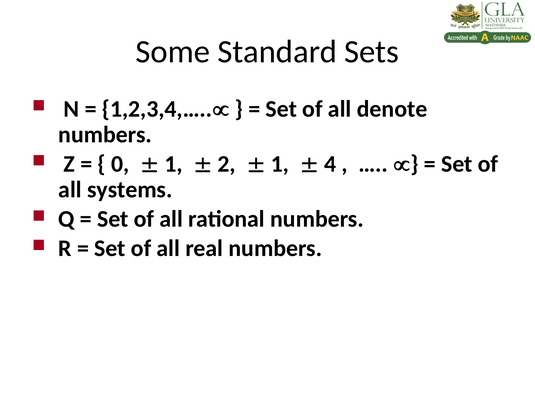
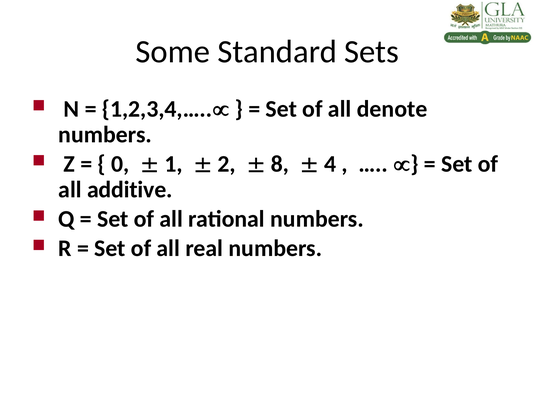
1: 1 -> 8 (280, 164)
systems: systems -> additive (130, 190)
